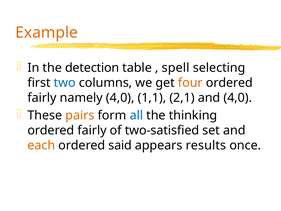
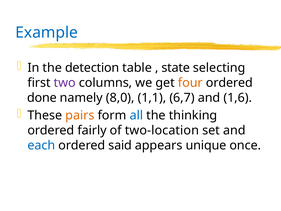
Example colour: orange -> blue (47, 32)
spell: spell -> state (176, 68)
two colour: blue -> purple (65, 83)
fairly: fairly -> done (42, 98)
namely 4,0: 4,0 -> 8,0 (120, 98)
2,1: 2,1 -> 6,7 (182, 98)
and 4,0: 4,0 -> 1,6 (238, 98)
two-satisfied: two-satisfied -> two-location (162, 130)
each colour: orange -> blue (41, 145)
results: results -> unique (206, 145)
